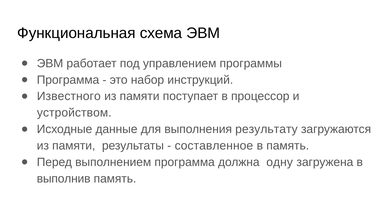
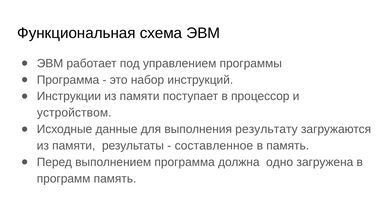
Известного: Известного -> Инструкции (69, 96)
одну: одну -> одно (280, 162)
выполнив: выполнив -> программ (64, 179)
